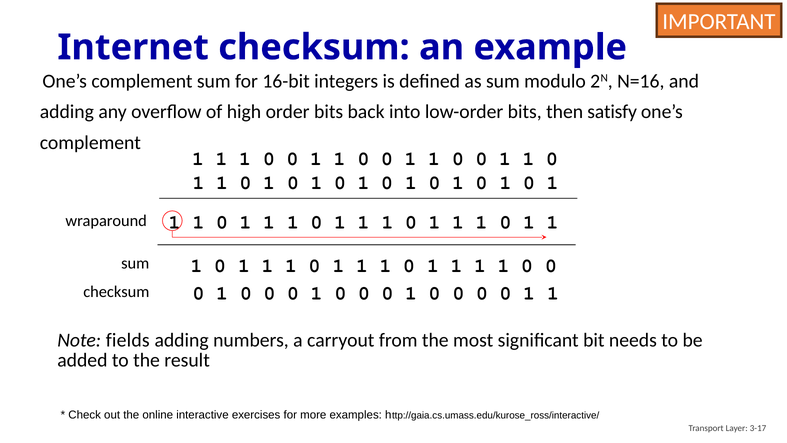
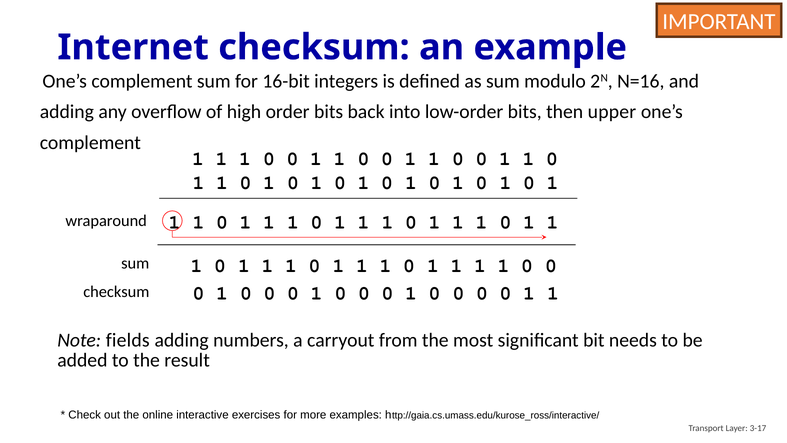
satisfy: satisfy -> upper (612, 112)
